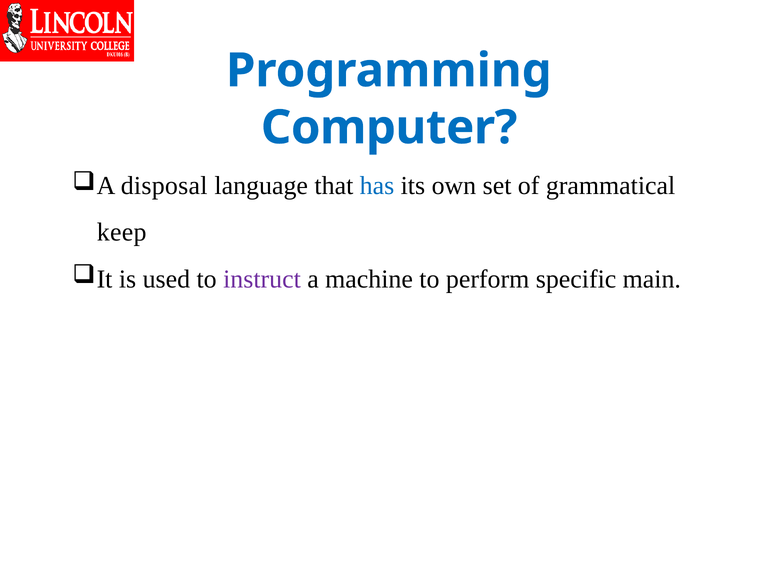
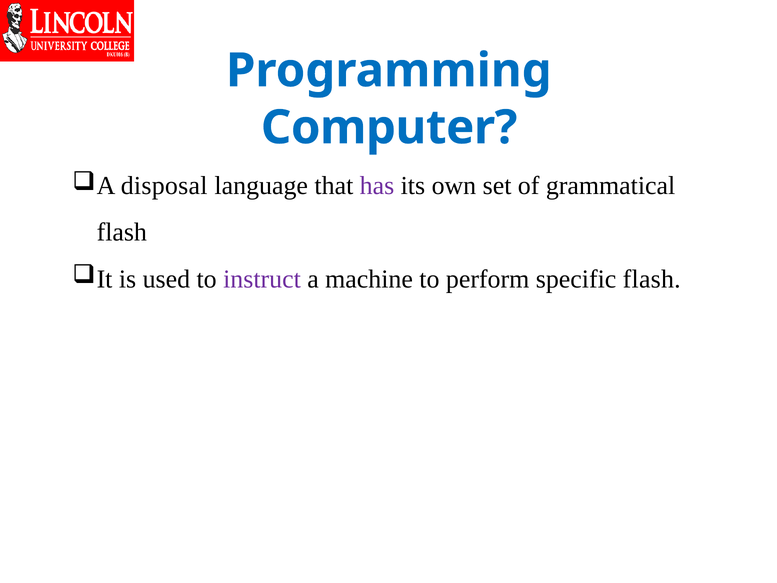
has colour: blue -> purple (377, 186)
keep: keep -> flash (122, 232)
specific main: main -> flash (652, 279)
